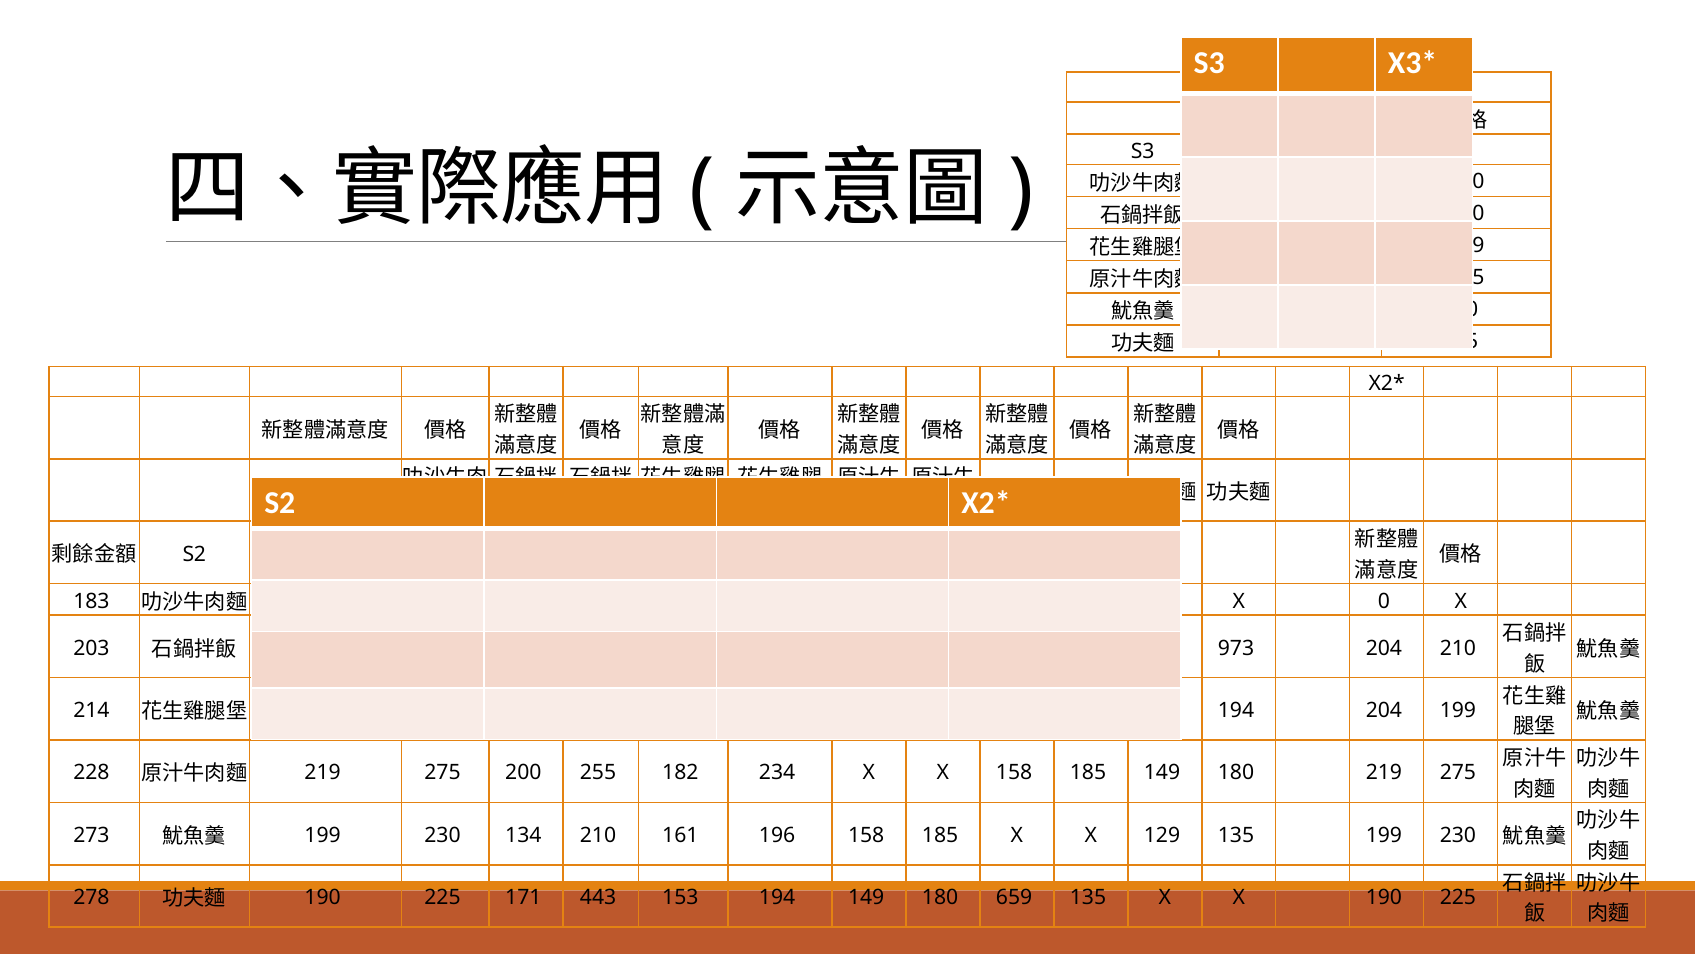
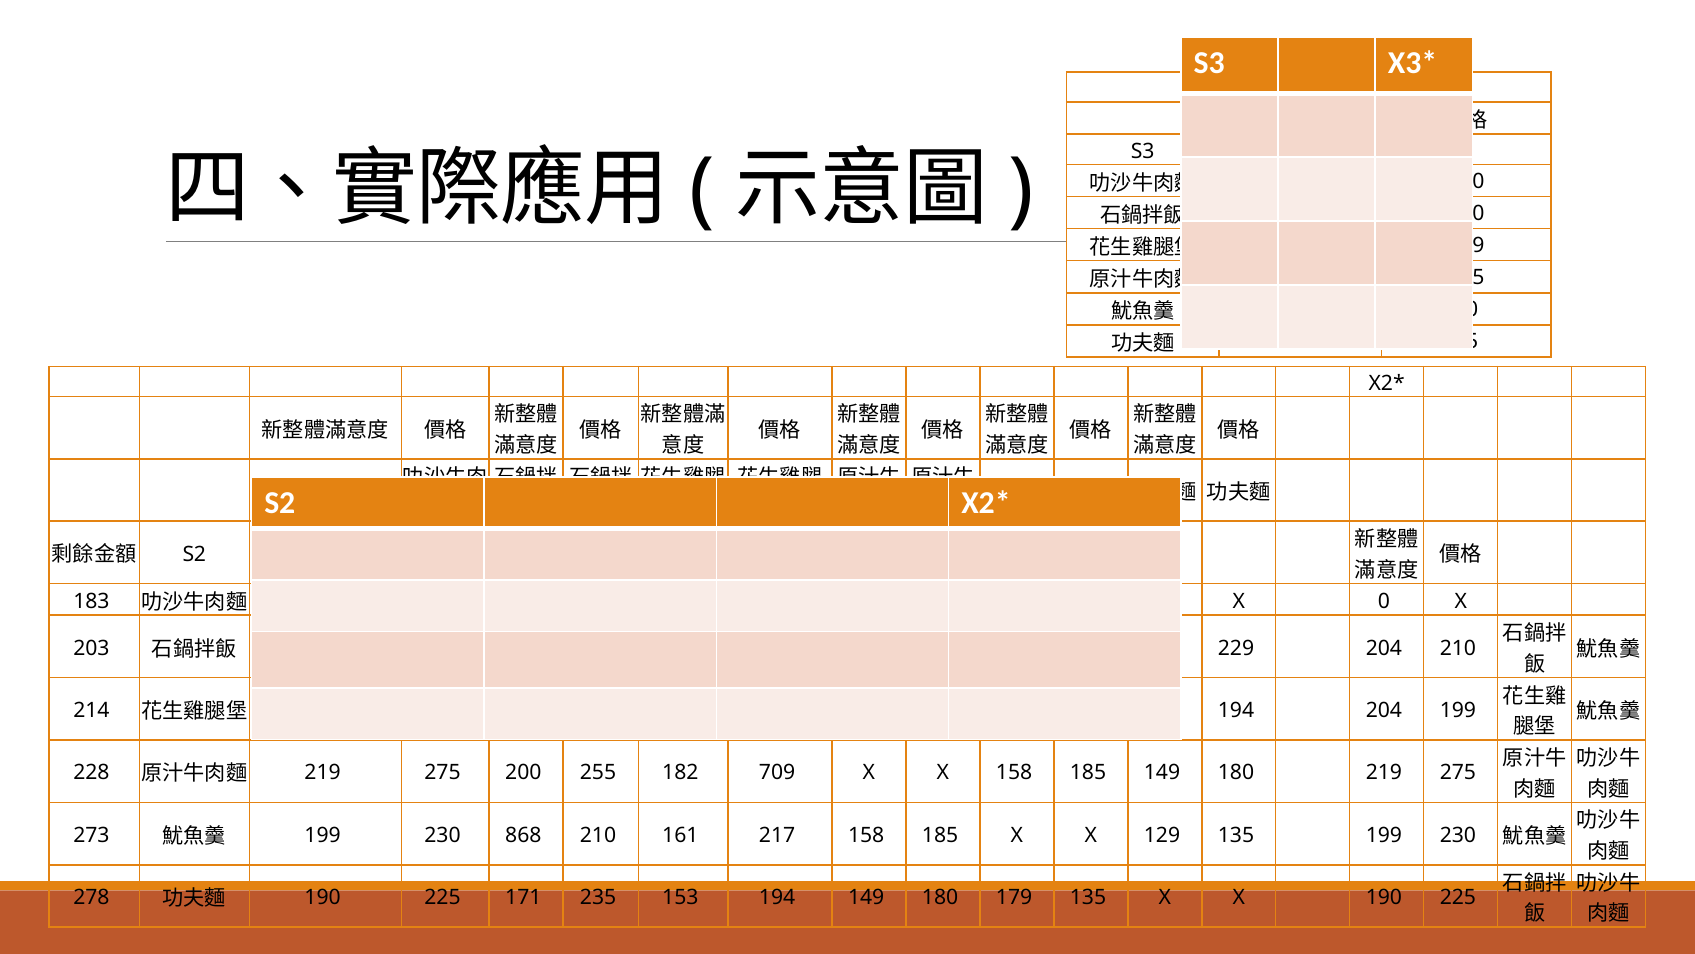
973: 973 -> 229 (1236, 648)
234: 234 -> 709 (777, 772)
134: 134 -> 868 (523, 835)
196: 196 -> 217 (777, 835)
443: 443 -> 235 (598, 897)
659: 659 -> 179 (1014, 897)
